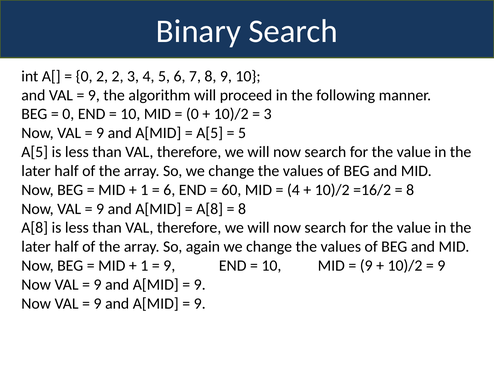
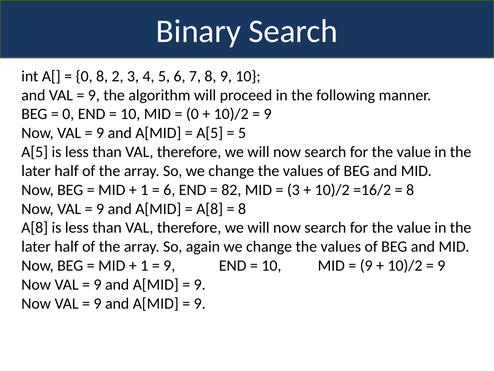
0 2: 2 -> 8 (102, 76)
3: 3 -> 9 (268, 114)
60: 60 -> 82 (231, 190)
4: 4 -> 3 (293, 190)
